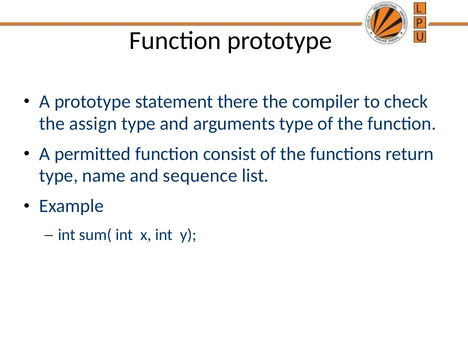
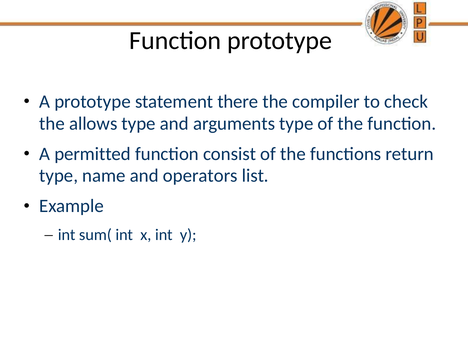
assign: assign -> allows (93, 123)
sequence: sequence -> operators (200, 176)
